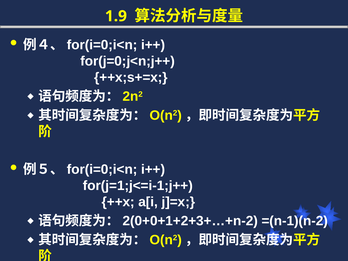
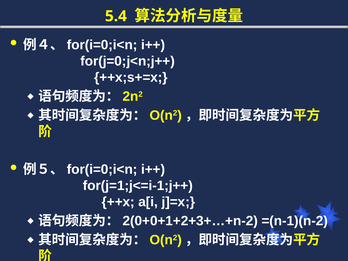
1.9: 1.9 -> 5.4 (116, 16)
